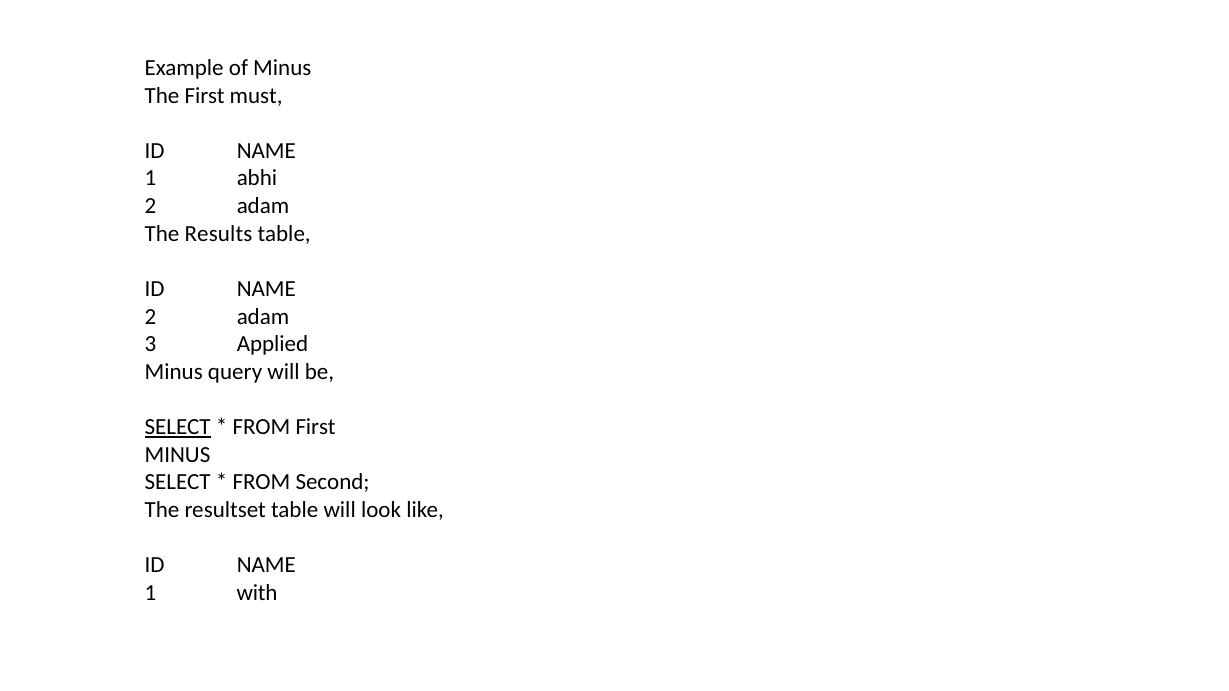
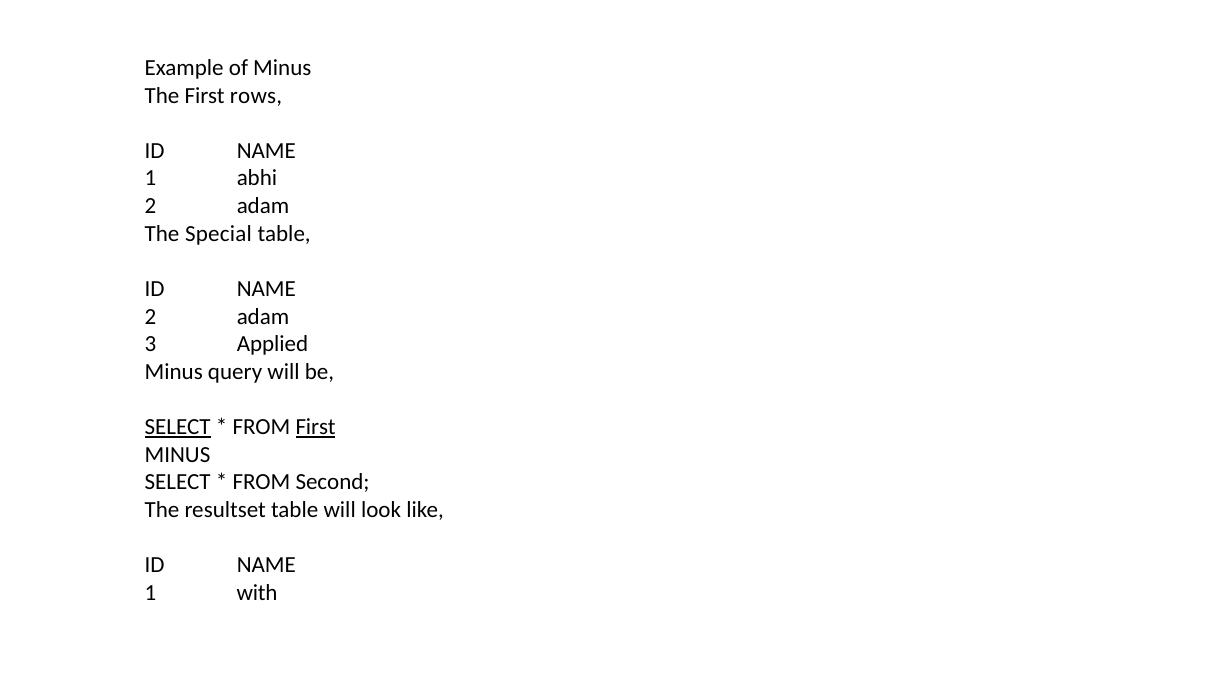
must: must -> rows (256, 95)
Results: Results -> Special (218, 234)
First underline: none -> present (316, 427)
